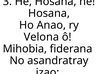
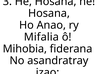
Velona: Velona -> Mifalia (41, 37)
